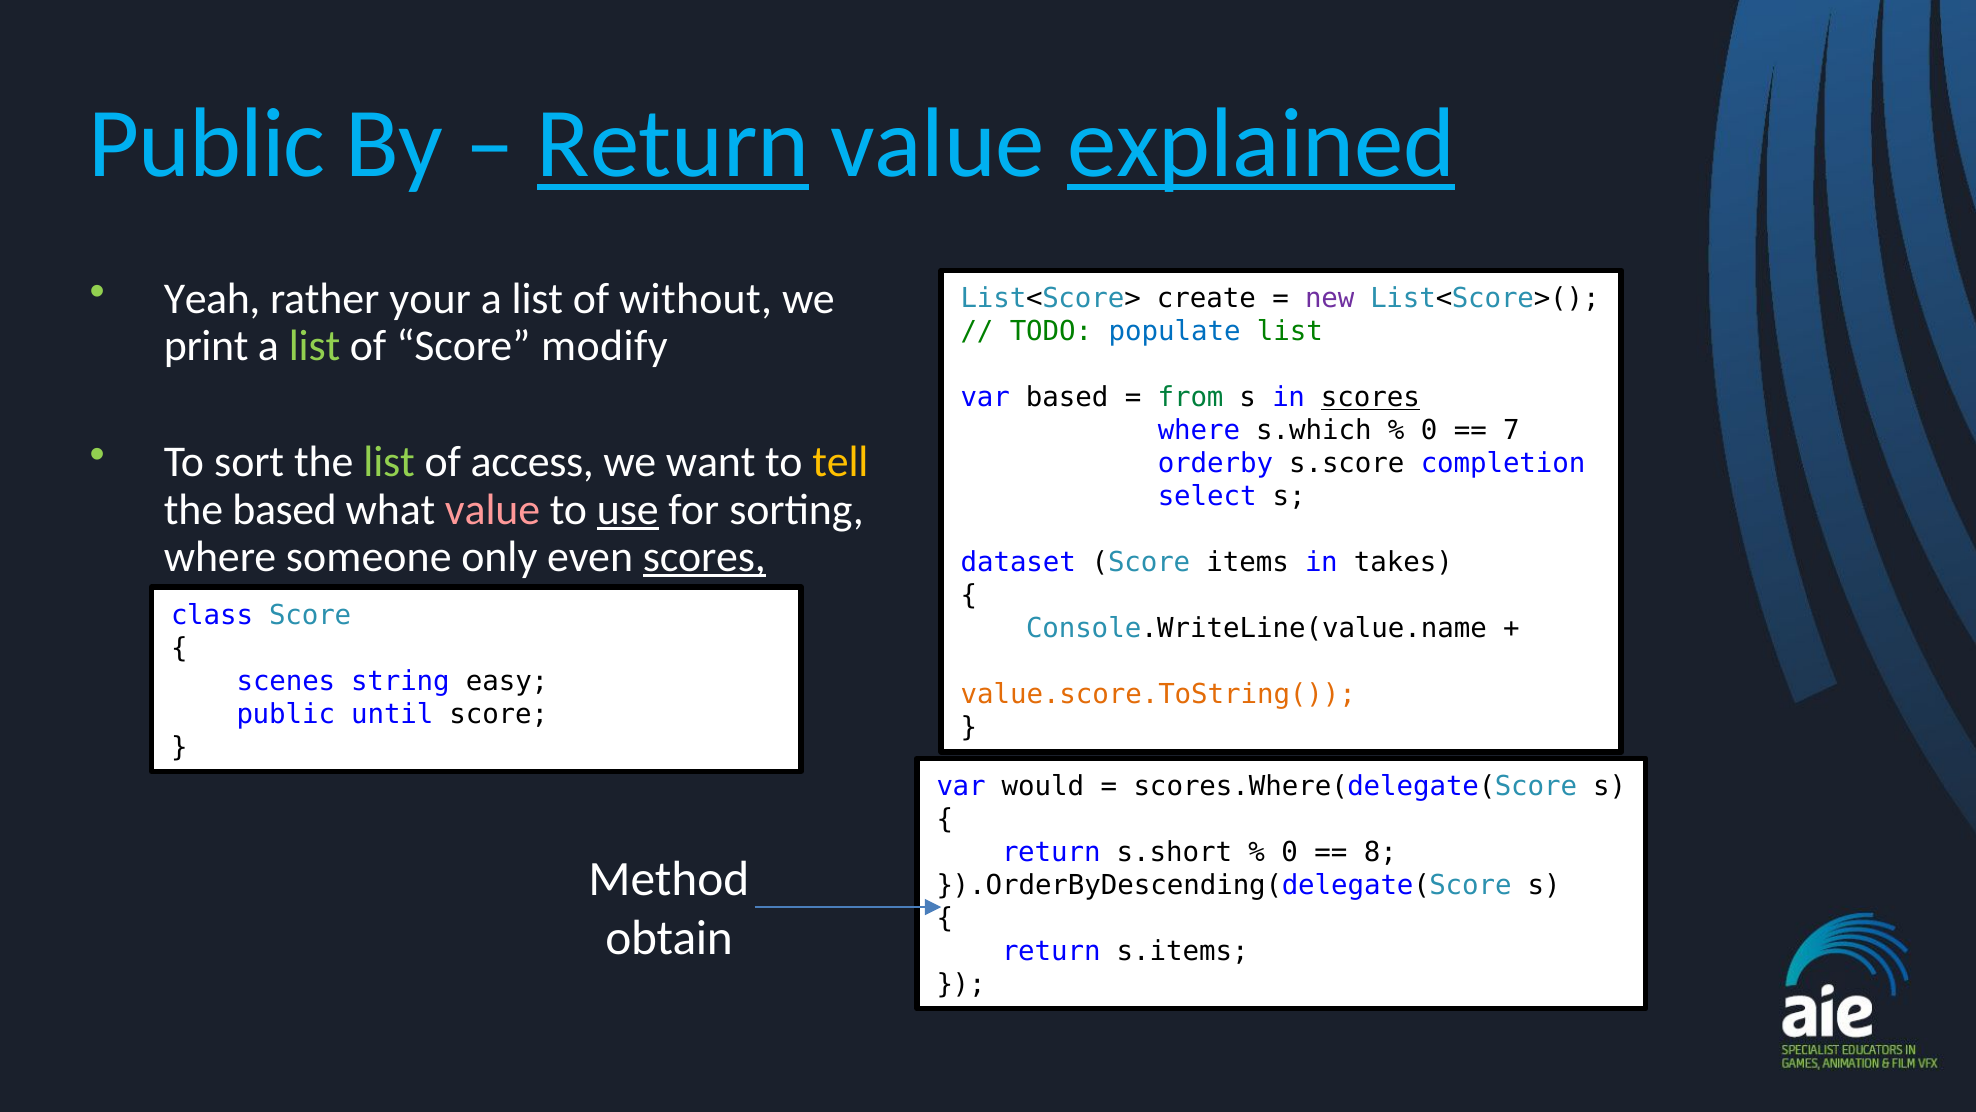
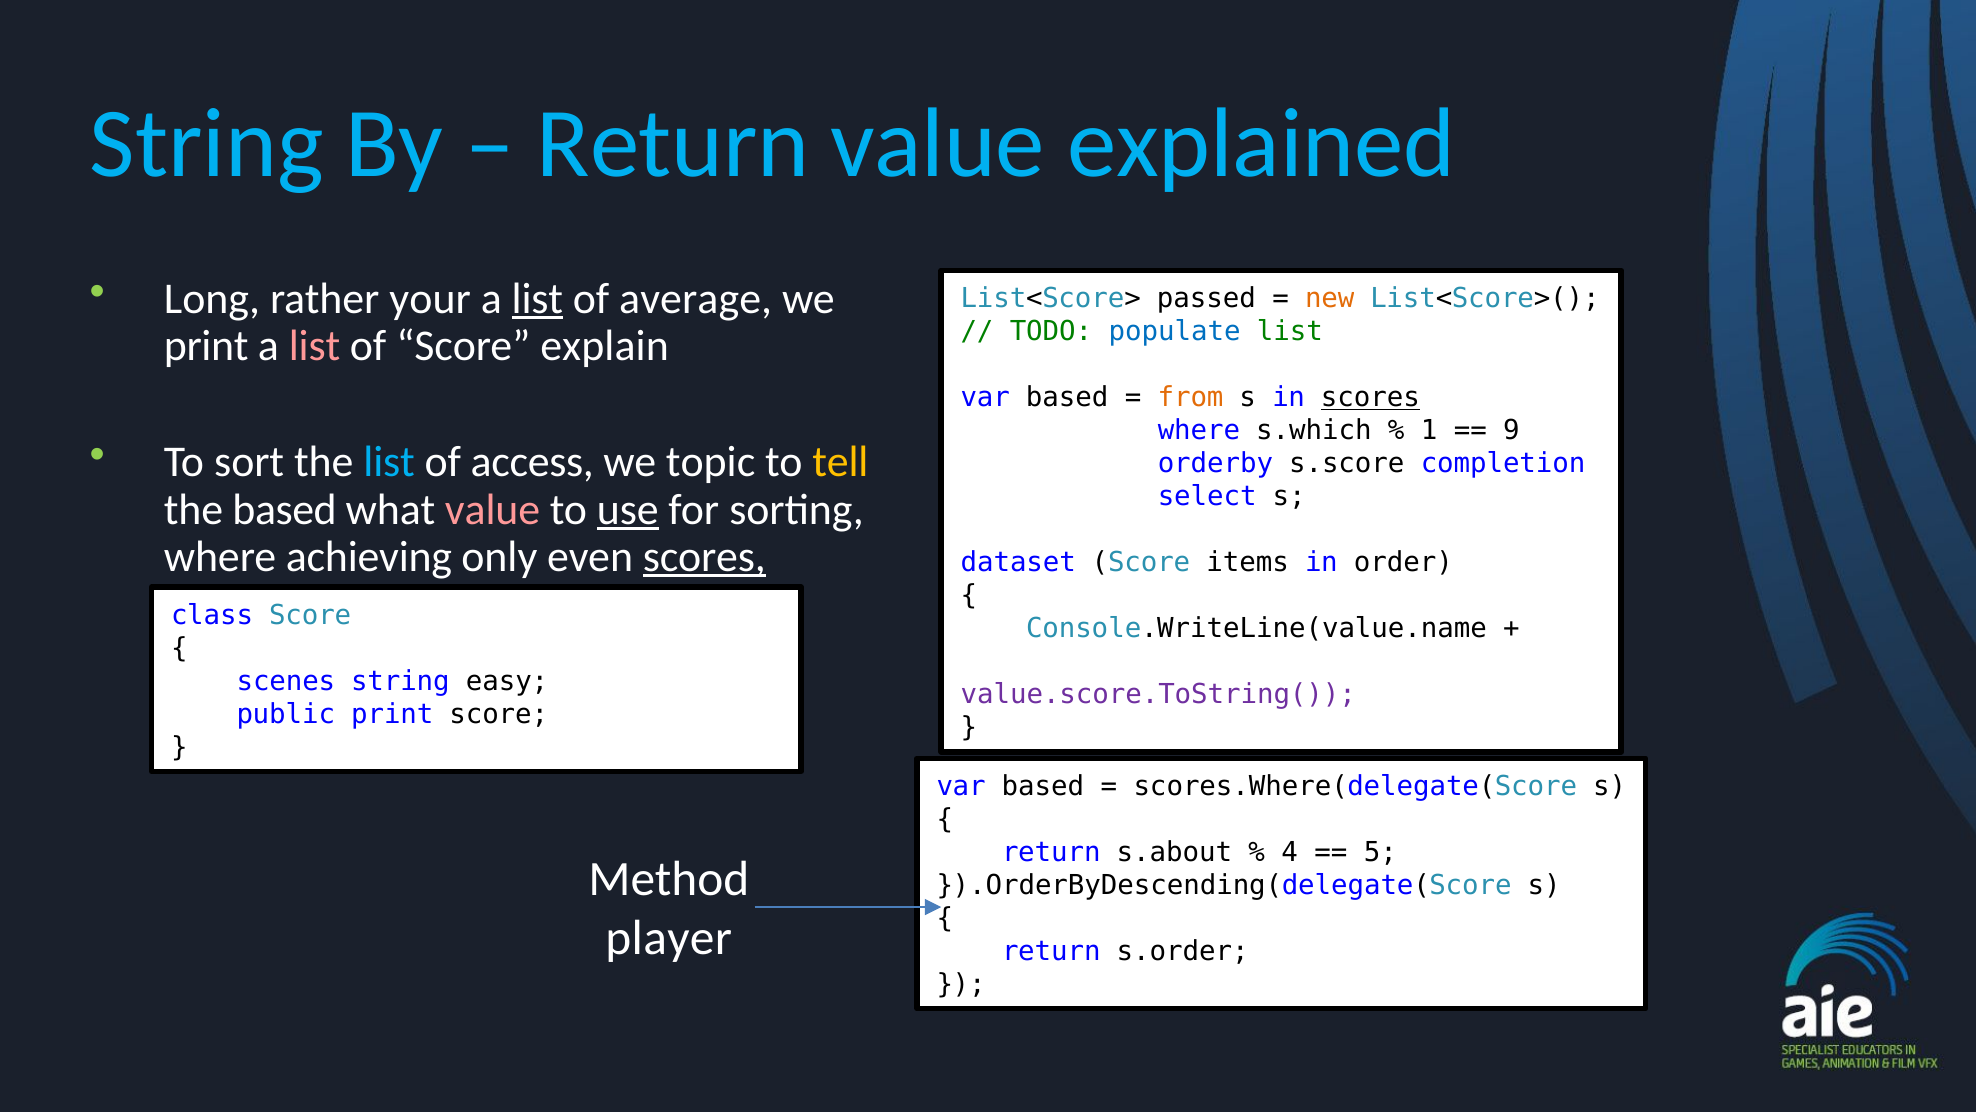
Public: Public -> String (207, 144)
Return underline: present -> none (673, 144)
explained underline: present -> none (1261, 144)
Yeah: Yeah -> Long (212, 299)
list underline: none -> present (537, 299)
without: without -> average (696, 299)
create: create -> passed (1206, 298)
new colour: purple -> orange (1330, 298)
list colour: light green -> pink (315, 346)
modify: modify -> explain (605, 346)
from colour: green -> orange (1191, 397)
0: 0 -> 1 (1429, 430)
7: 7 -> 9 (1512, 430)
list colour: light green -> light blue (389, 462)
want: want -> topic (711, 462)
someone: someone -> achieving (369, 557)
in takes: takes -> order (1403, 562)
value.score.ToString( colour: orange -> purple (1158, 694)
public until: until -> print (392, 714)
would: would -> based (1043, 786)
s.short: s.short -> s.about (1174, 852)
0: 0 -> 4 (1290, 852)
8: 8 -> 5 (1380, 852)
obtain: obtain -> player (669, 938)
s.items: s.items -> s.order (1183, 951)
